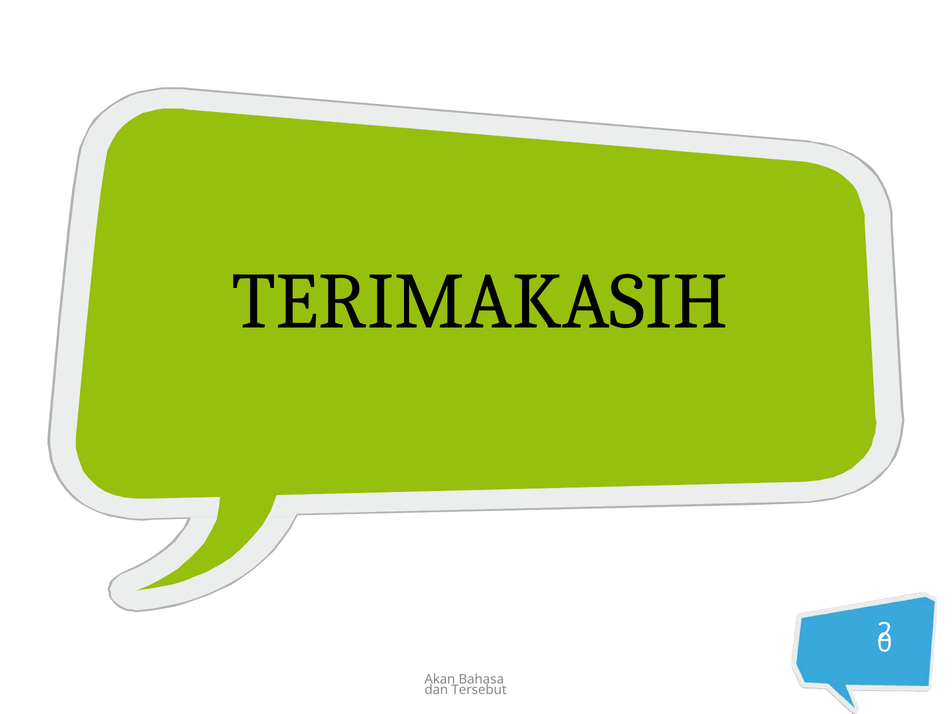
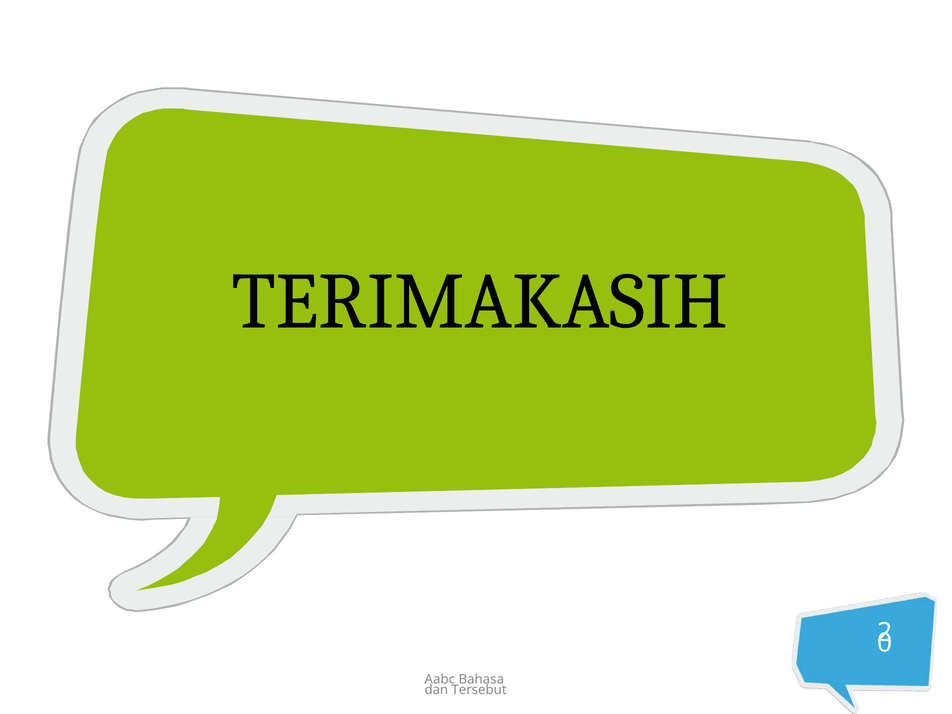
Akan: Akan -> Aabc (440, 679)
